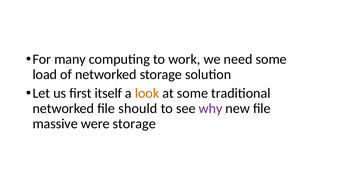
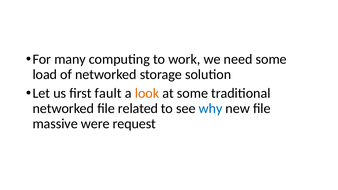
itself: itself -> fault (108, 93)
should: should -> related (138, 109)
why colour: purple -> blue (211, 109)
were storage: storage -> request (134, 124)
